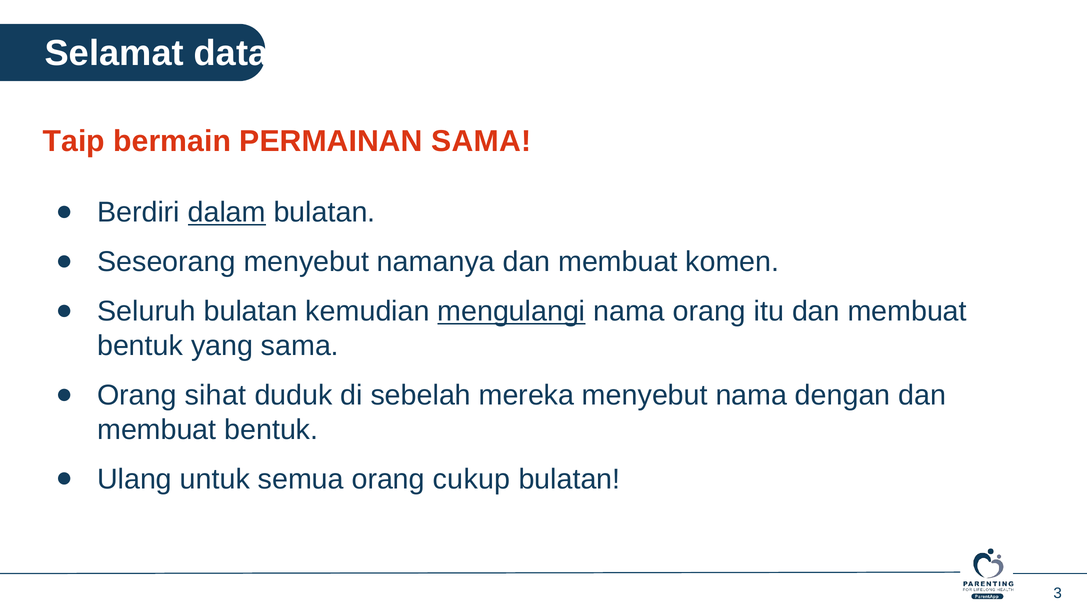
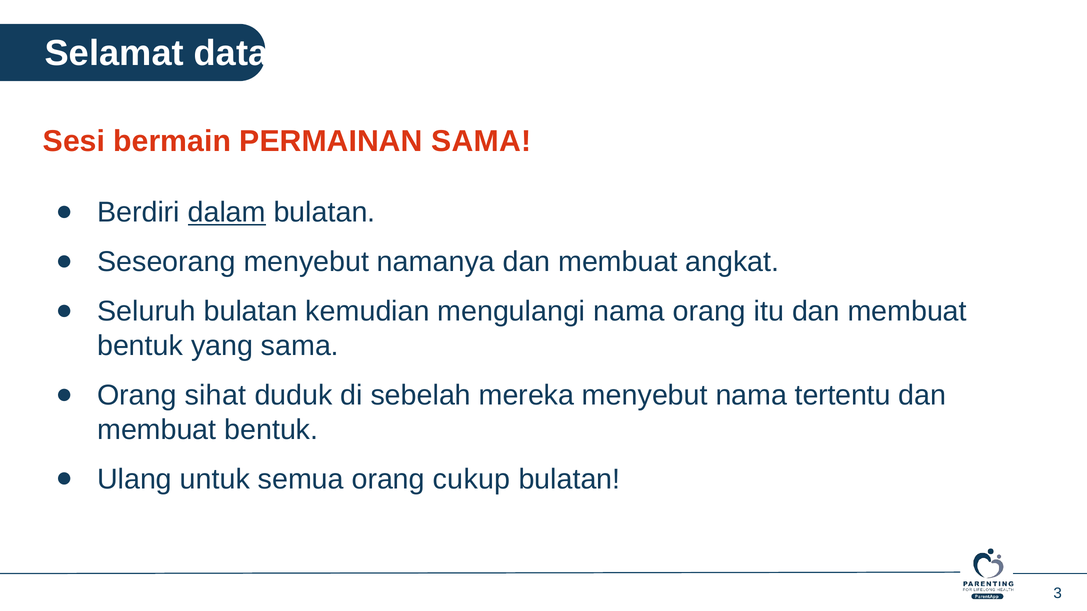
Taip: Taip -> Sesi (74, 141)
komen: komen -> angkat (732, 262)
mengulangi underline: present -> none (511, 312)
dengan: dengan -> tertentu (843, 396)
